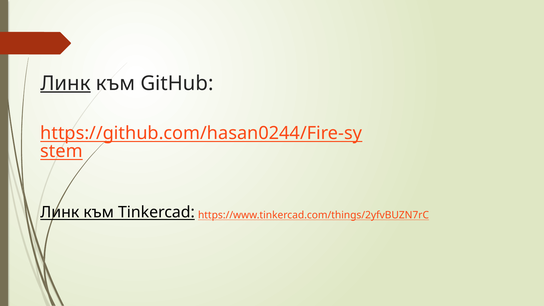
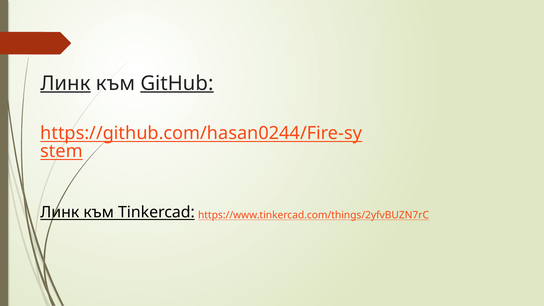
GitHub underline: none -> present (177, 83)
